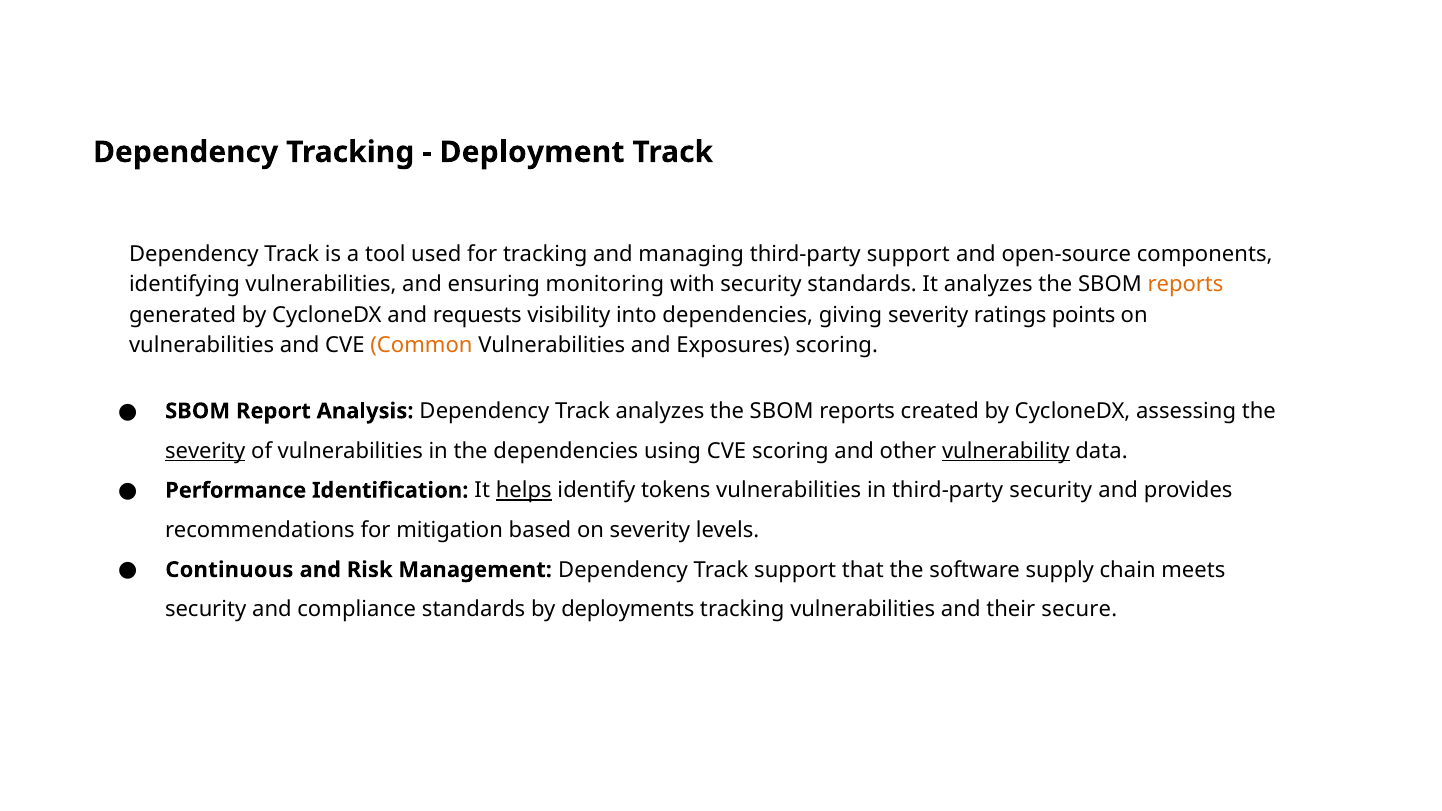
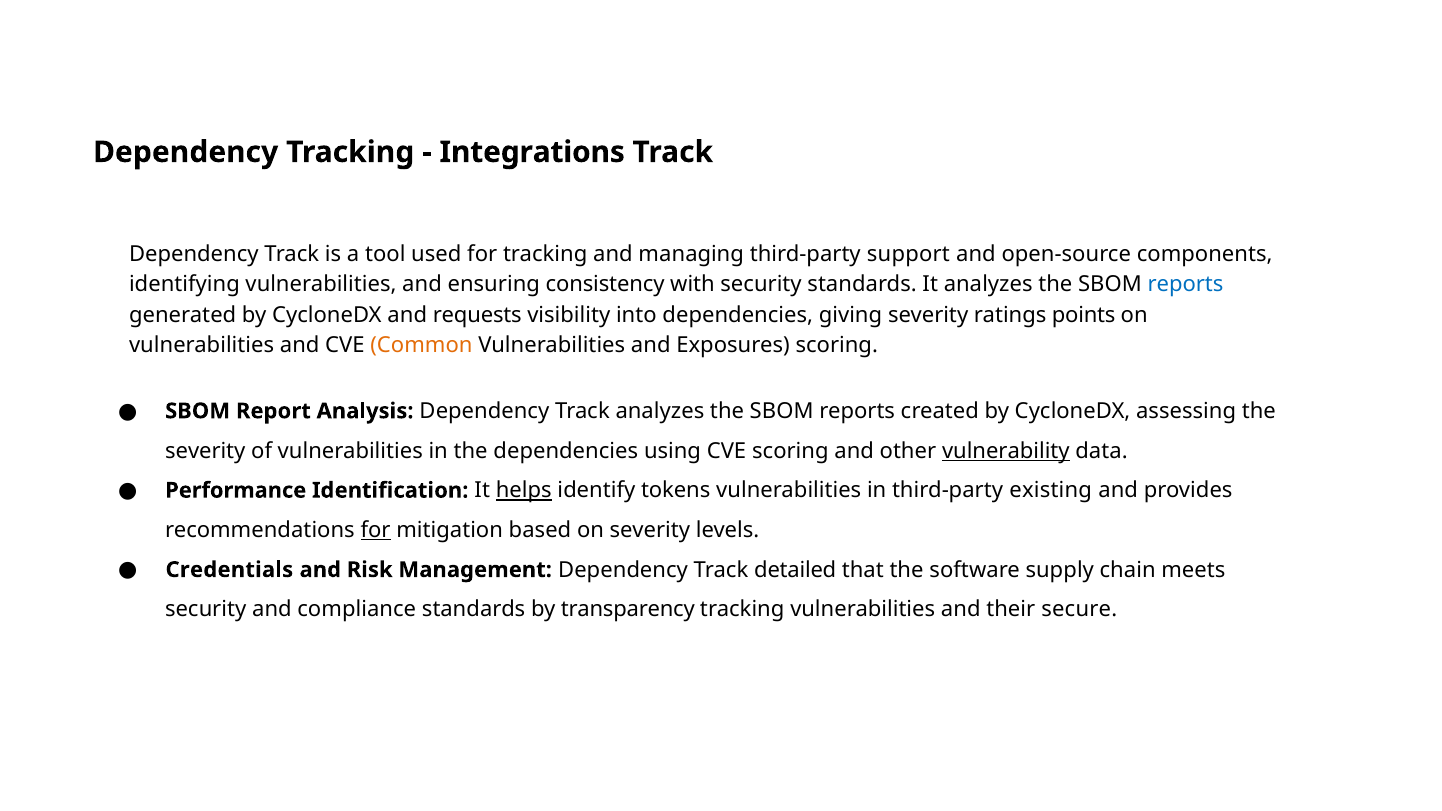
Deployment: Deployment -> Integrations (532, 152)
monitoring: monitoring -> consistency (605, 285)
reports colour: orange -> blue (1186, 285)
severity underline: present -> none (205, 451)
third-party security: security -> existing (1051, 491)
for underline: none -> present (376, 530)
Continuous: Continuous -> Credentials (229, 570)
Track support: support -> detailed (795, 570)
deployments: deployments -> transparency (628, 610)
